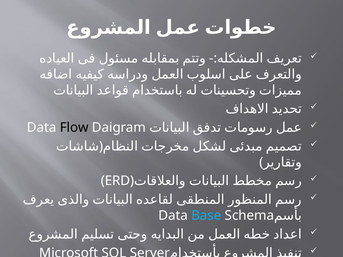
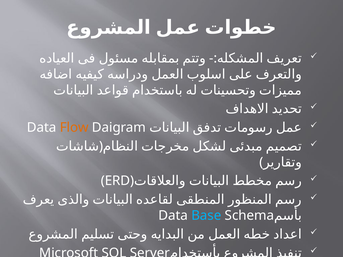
Flow colour: black -> orange (74, 128)
